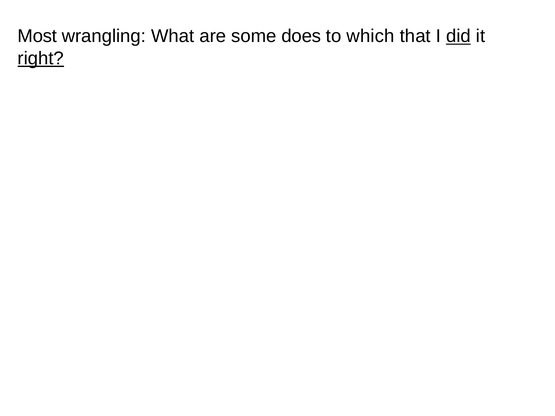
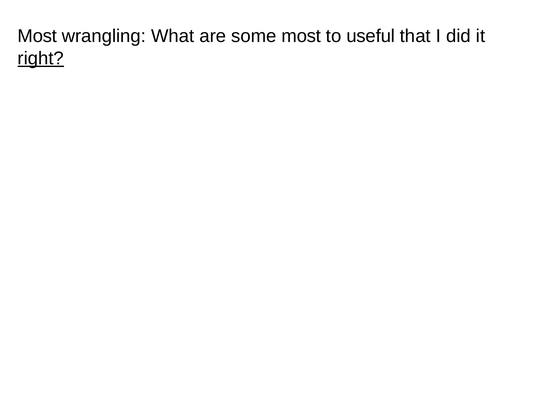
some does: does -> most (301, 36)
which: which -> useful (371, 36)
did underline: present -> none (458, 36)
